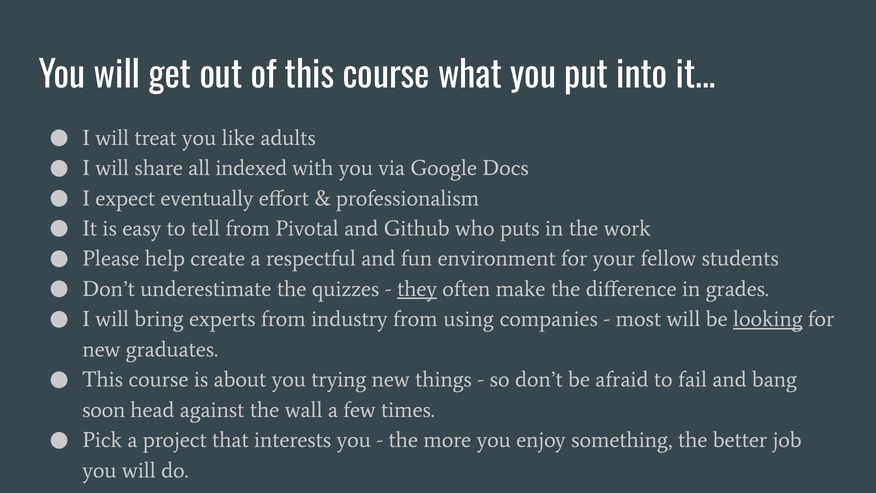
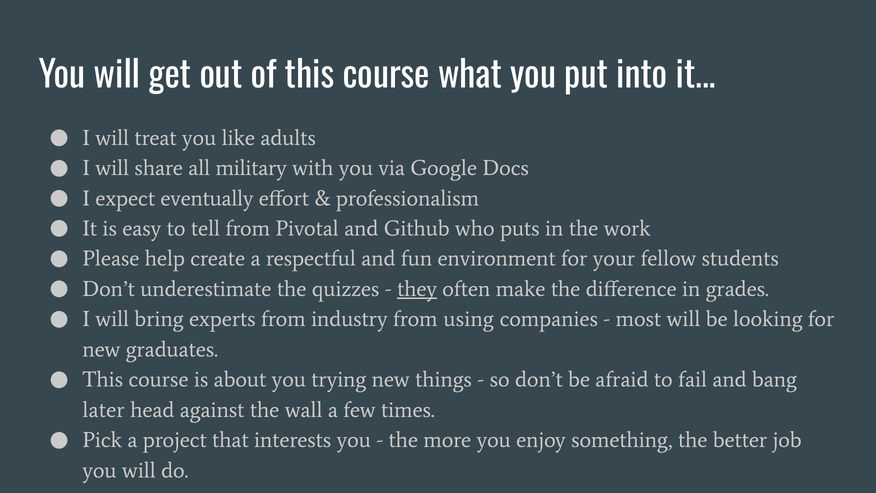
indexed: indexed -> military (251, 168)
looking underline: present -> none (768, 319)
soon: soon -> later (104, 410)
